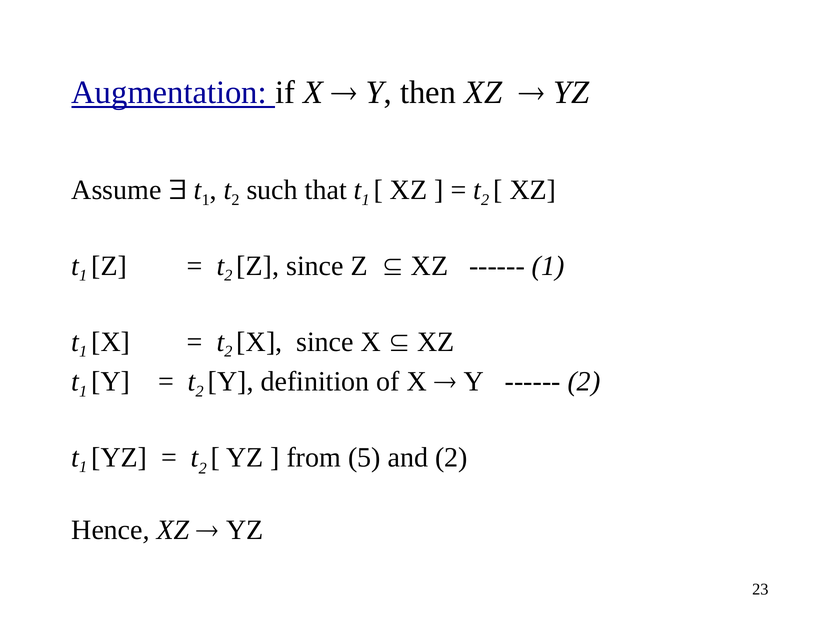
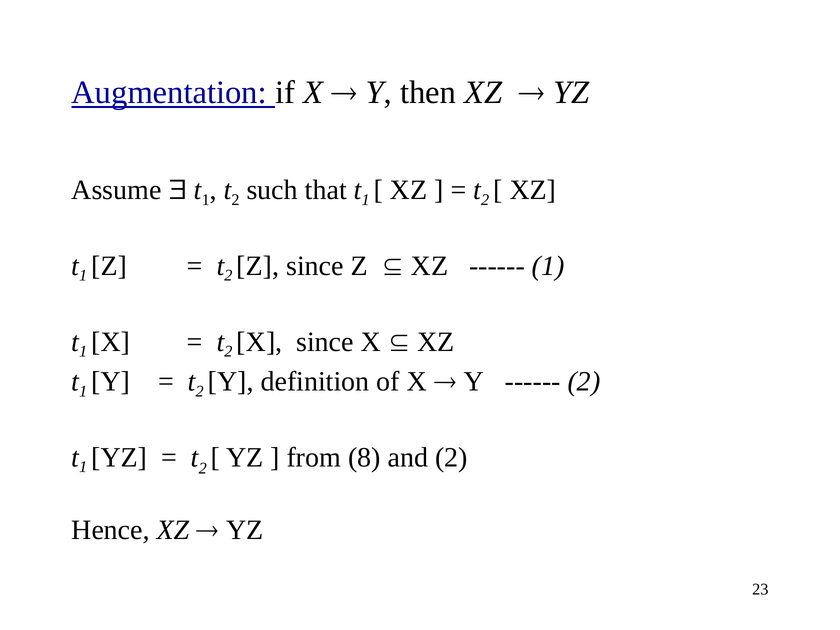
5: 5 -> 8 (364, 458)
